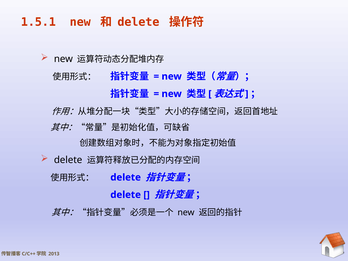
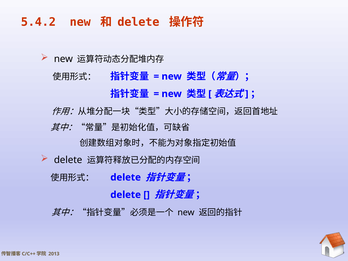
1.5.1: 1.5.1 -> 5.4.2 (38, 22)
